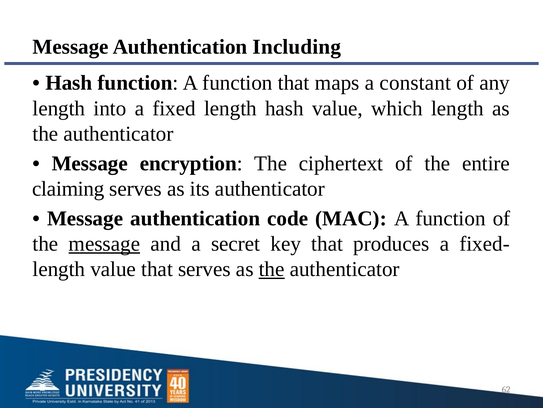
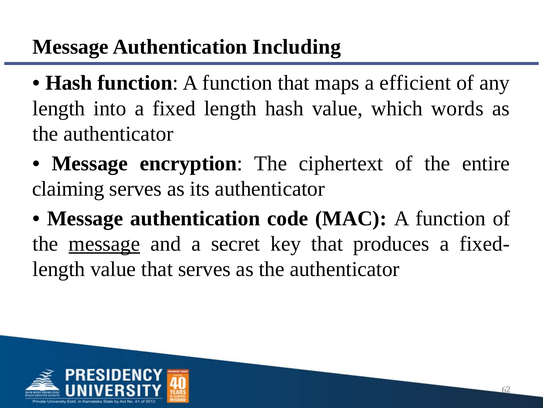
constant: constant -> efficient (415, 83)
which length: length -> words (457, 108)
the underline: present -> none (272, 269)
